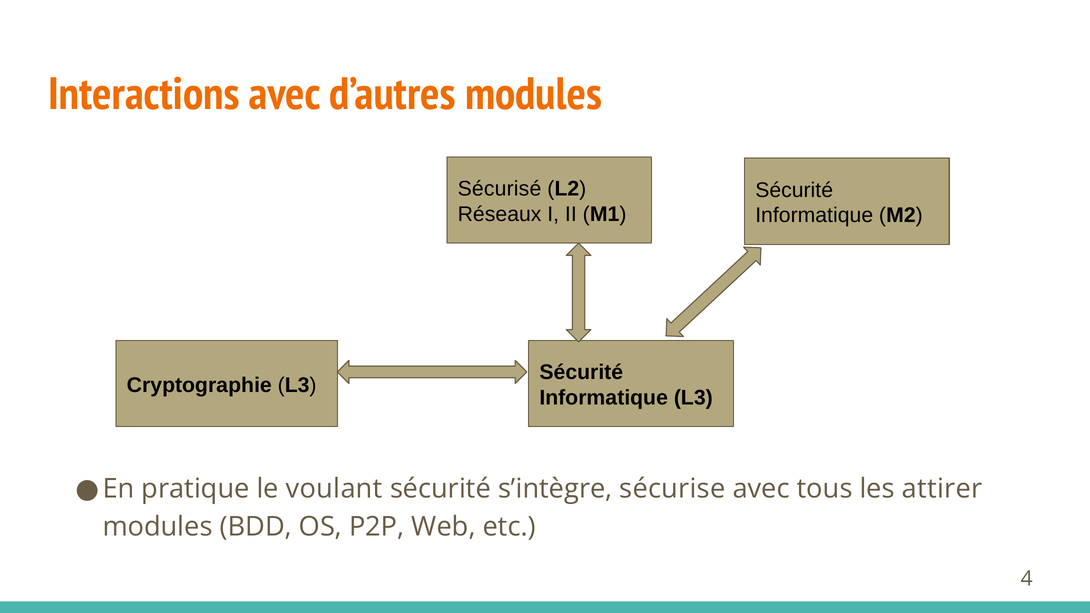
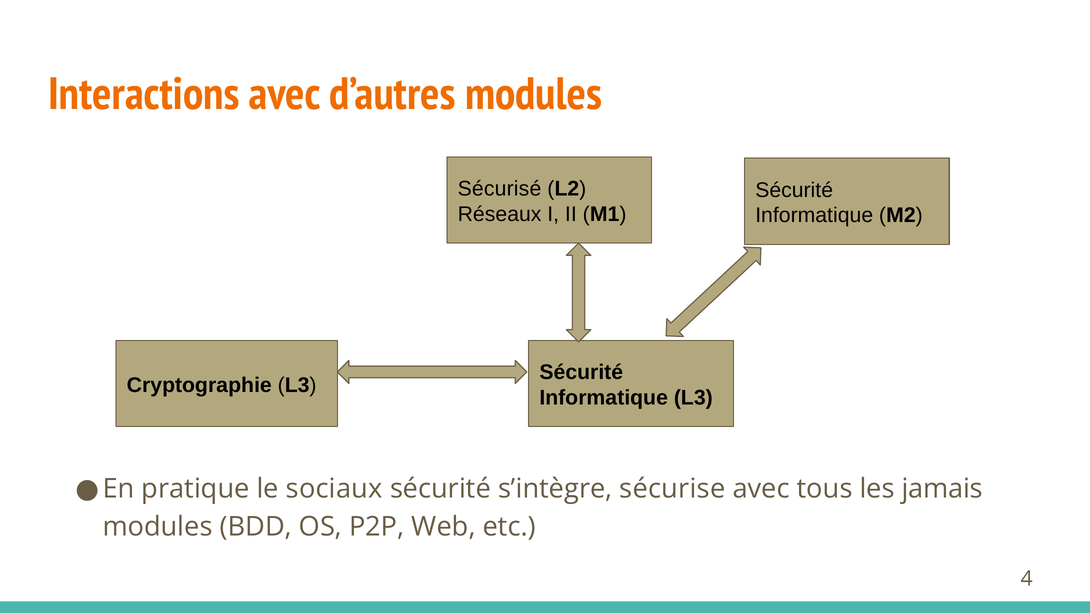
voulant: voulant -> sociaux (334, 489)
attirer: attirer -> jamais (942, 489)
